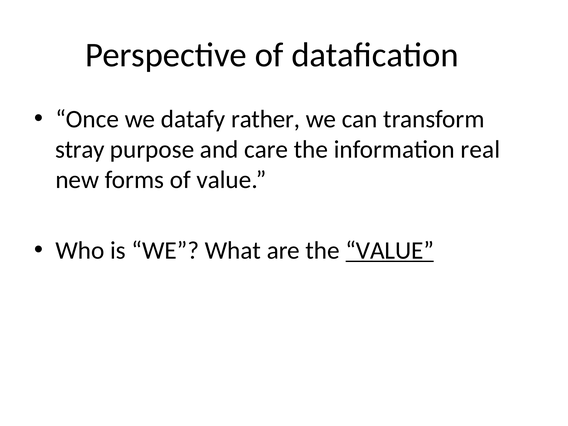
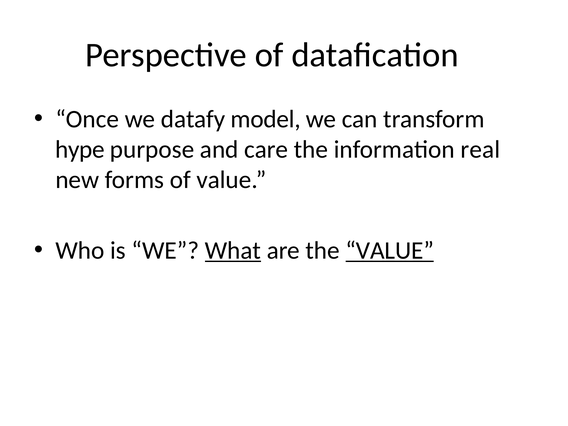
rather: rather -> model (266, 119)
stray: stray -> hype (80, 149)
What underline: none -> present (233, 250)
